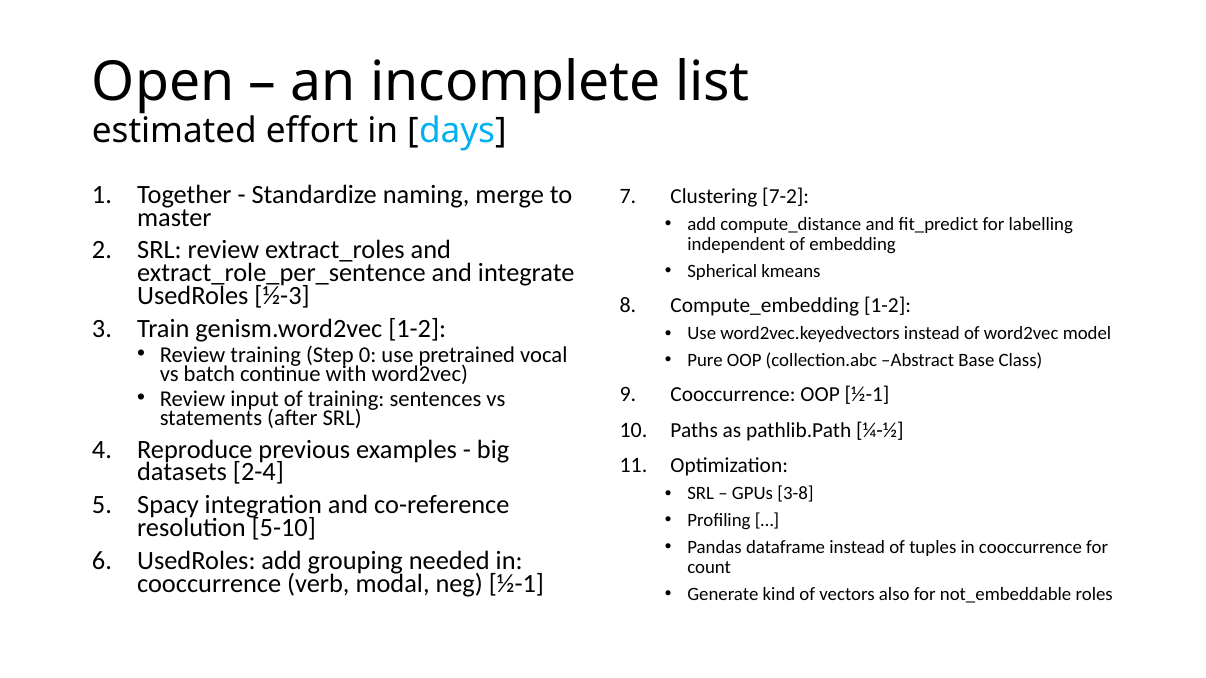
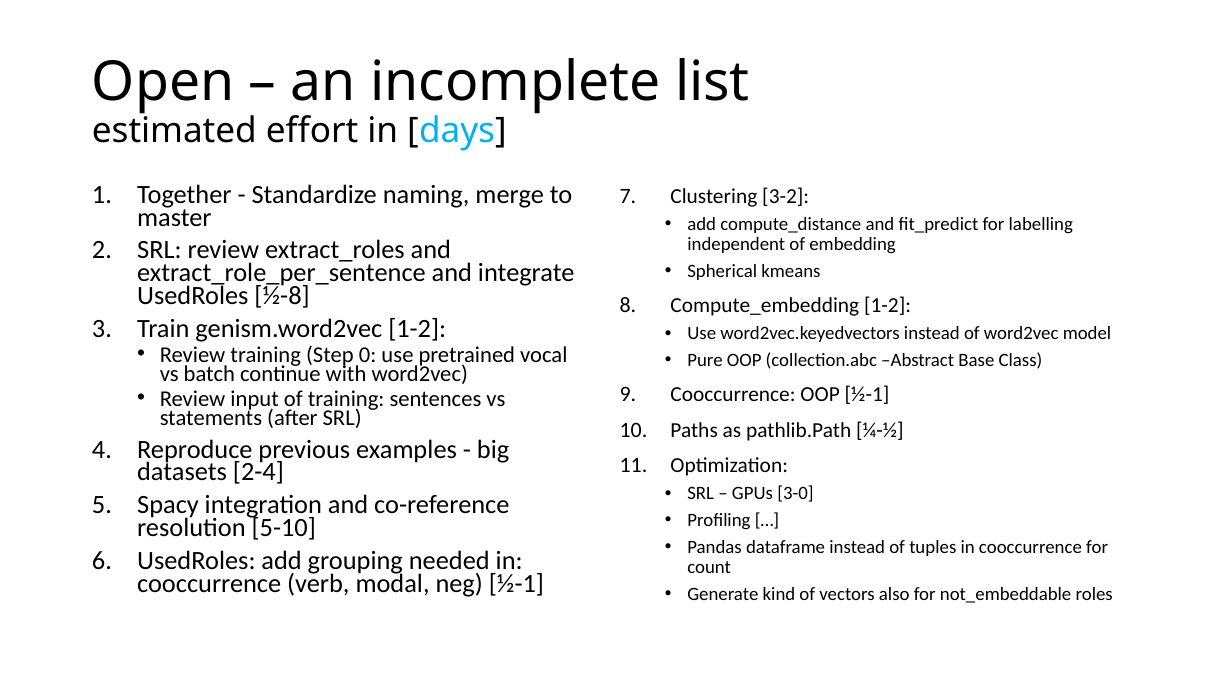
7-2: 7-2 -> 3-2 (786, 196)
½-3: ½-3 -> ½-8 (282, 296)
3-8: 3-8 -> 3-0 (795, 494)
